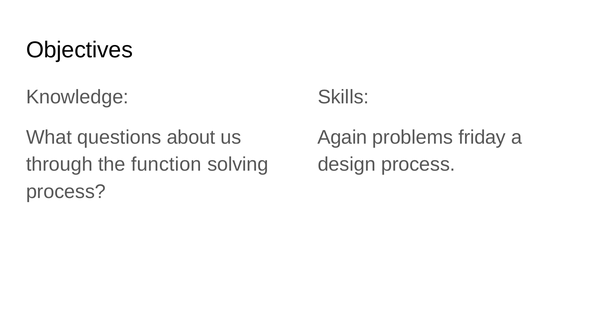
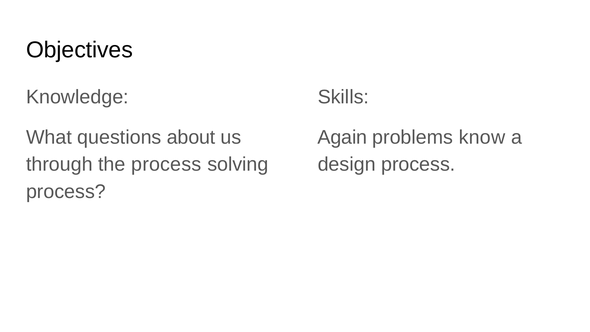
friday: friday -> know (482, 137)
the function: function -> process (166, 164)
